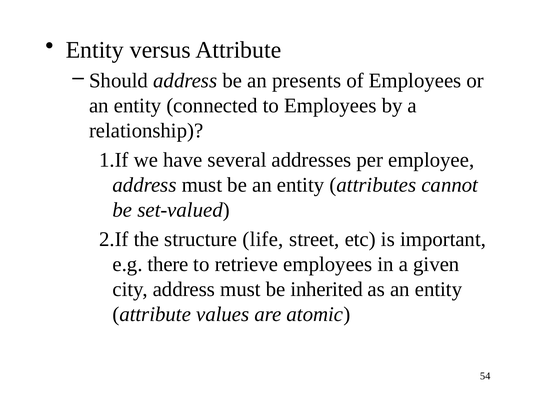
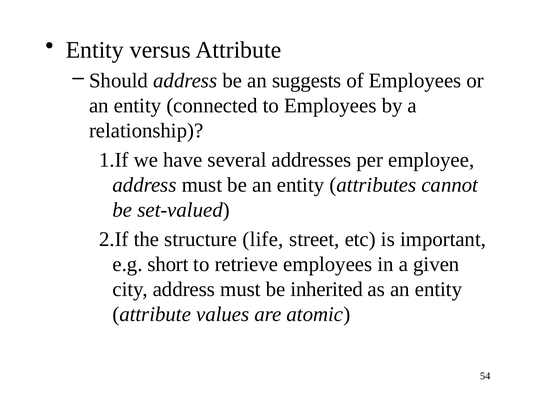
presents: presents -> suggests (307, 81)
there: there -> short (168, 264)
